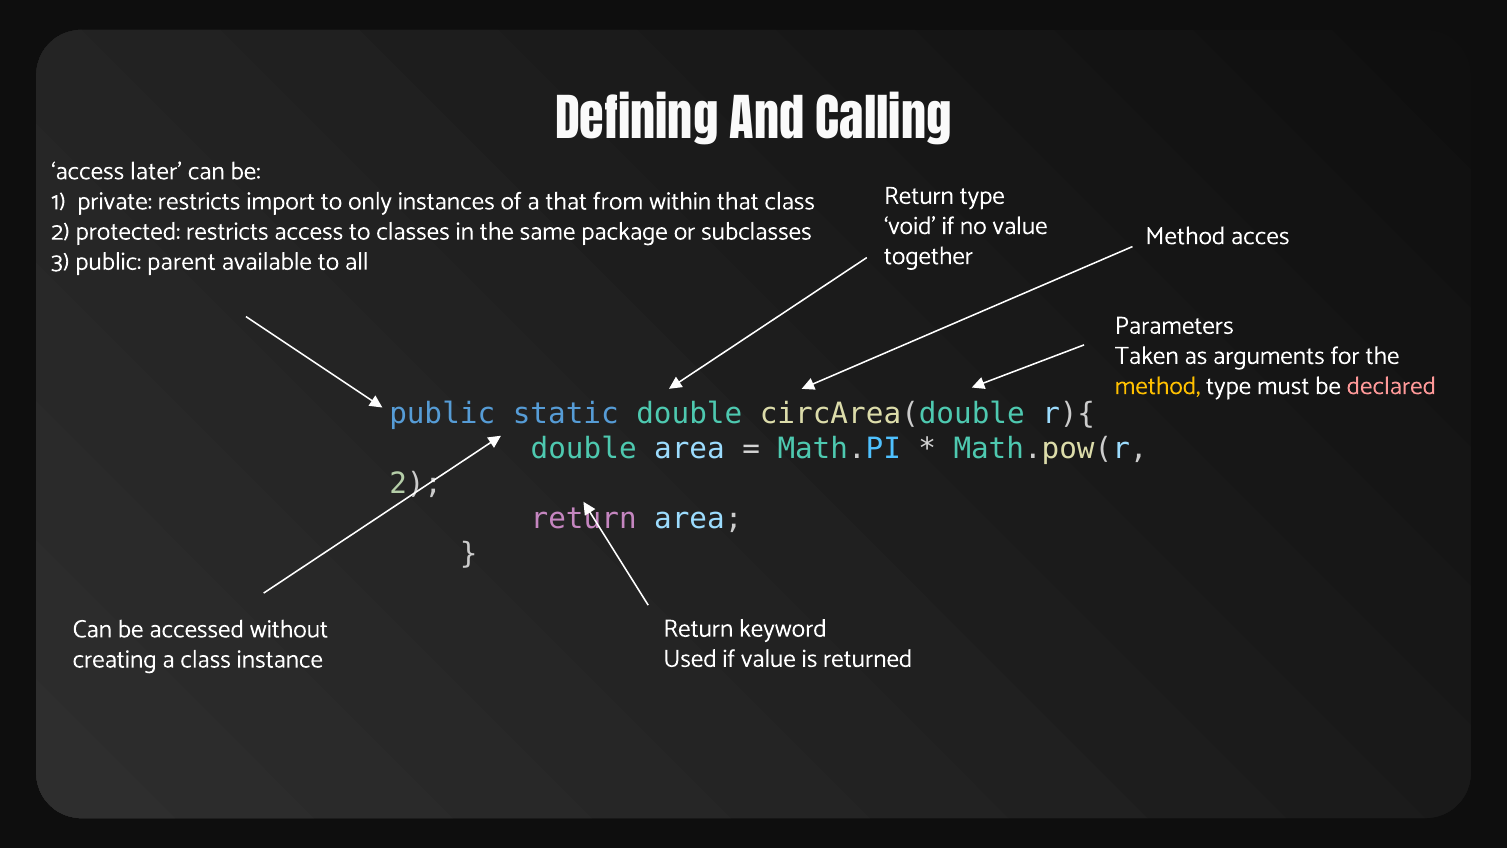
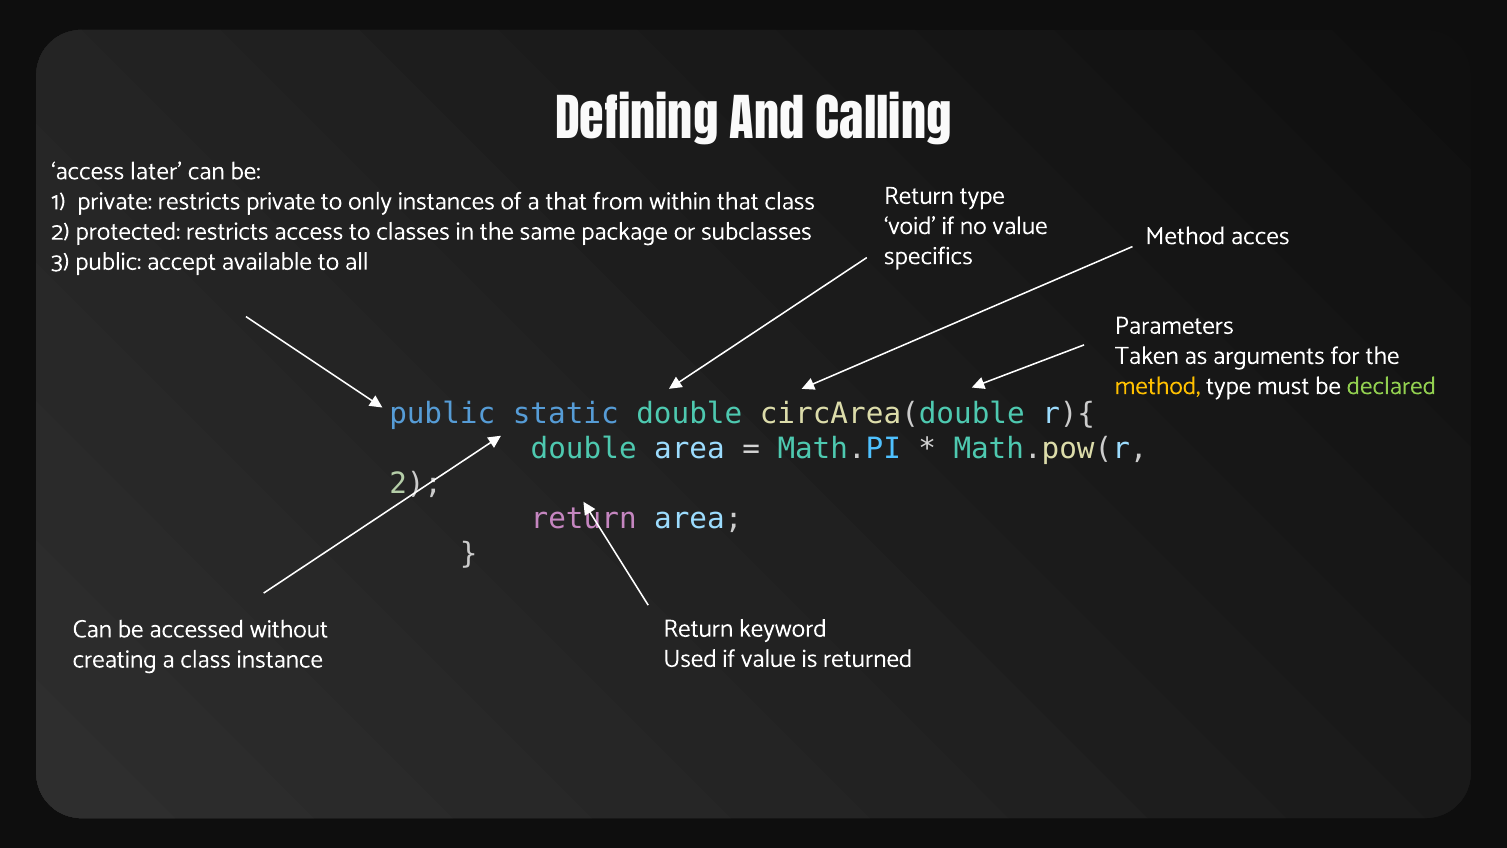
restricts import: import -> private (281, 201)
together: together -> specifics (928, 256)
parent: parent -> accept (182, 261)
declared colour: pink -> light green (1391, 386)
